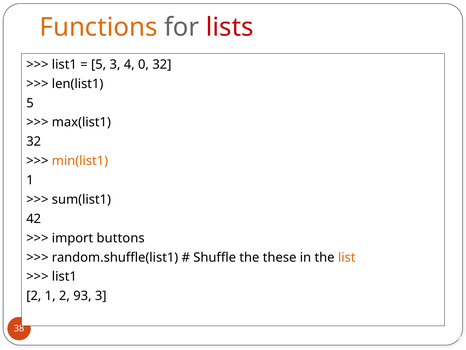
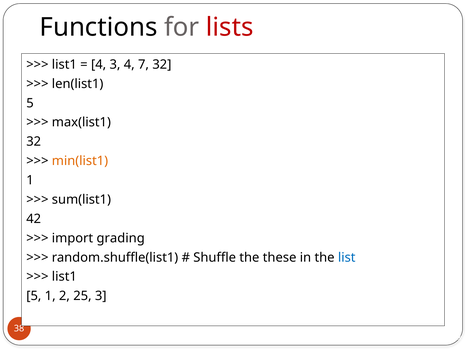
Functions colour: orange -> black (99, 27)
5: 5 -> 4 (99, 64)
0: 0 -> 7 (143, 64)
buttons: buttons -> grading (121, 238)
list colour: orange -> blue (347, 257)
2: 2 -> 5 (34, 296)
93: 93 -> 25 (82, 296)
